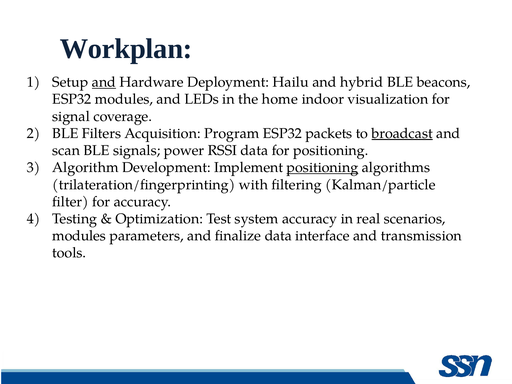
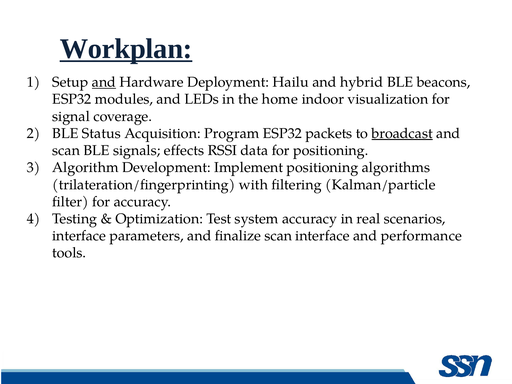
Workplan underline: none -> present (126, 49)
Filters: Filters -> Status (101, 133)
power: power -> effects (184, 150)
positioning underline: present -> none (322, 168)
modules: modules -> interface (79, 236)
finalize data: data -> scan (278, 236)
transmission: transmission -> performance (421, 236)
